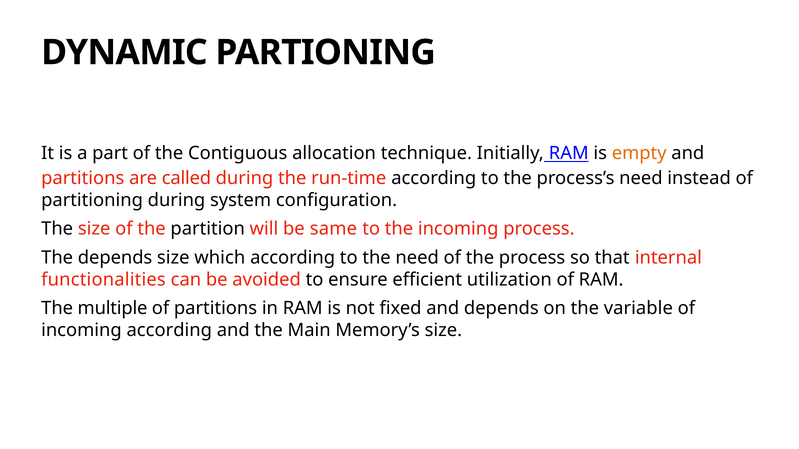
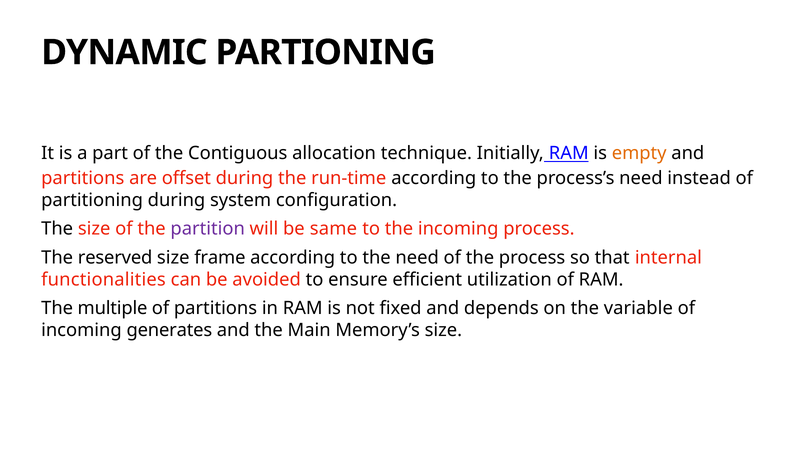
called: called -> offset (186, 178)
partition colour: black -> purple (208, 229)
The depends: depends -> reserved (115, 258)
which: which -> frame (220, 258)
incoming according: according -> generates (169, 331)
